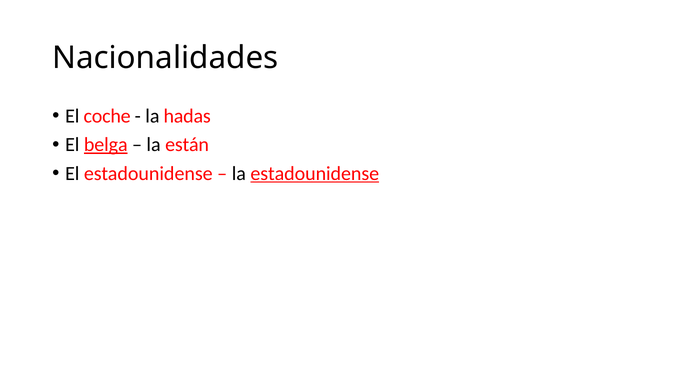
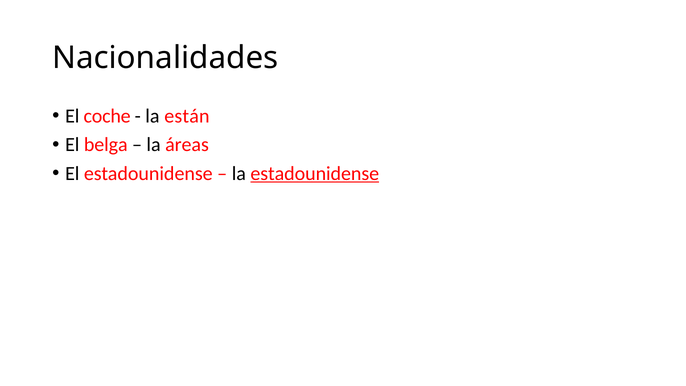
hadas: hadas -> están (187, 116)
belga underline: present -> none (106, 145)
están: están -> áreas (187, 145)
